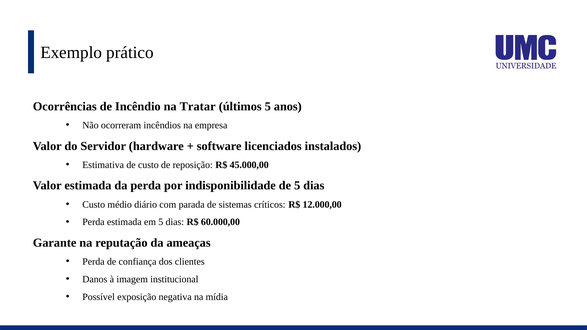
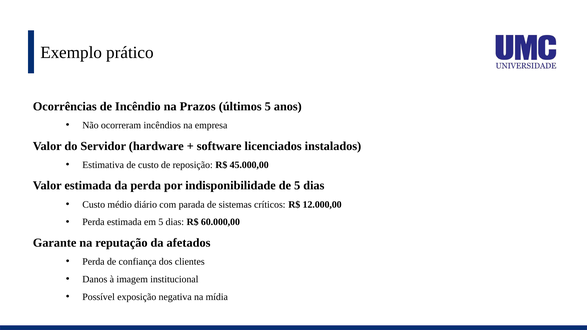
Tratar: Tratar -> Prazos (198, 107)
ameaças: ameaças -> afetados (189, 243)
